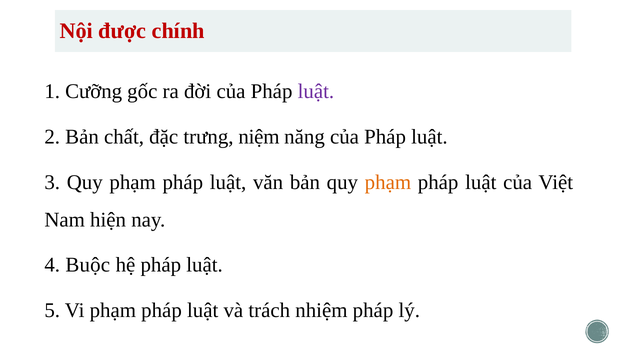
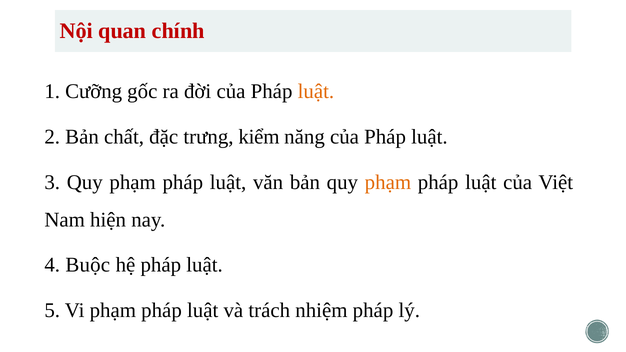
được: được -> quan (122, 31)
luật colour: purple -> orange (316, 91)
niệm: niệm -> kiểm (259, 137)
